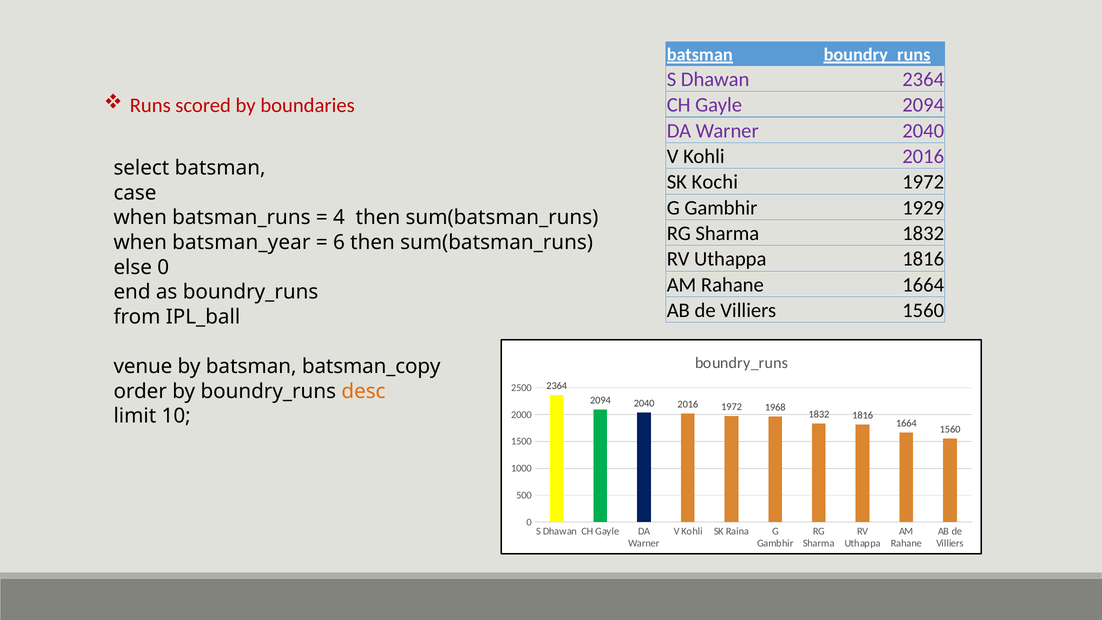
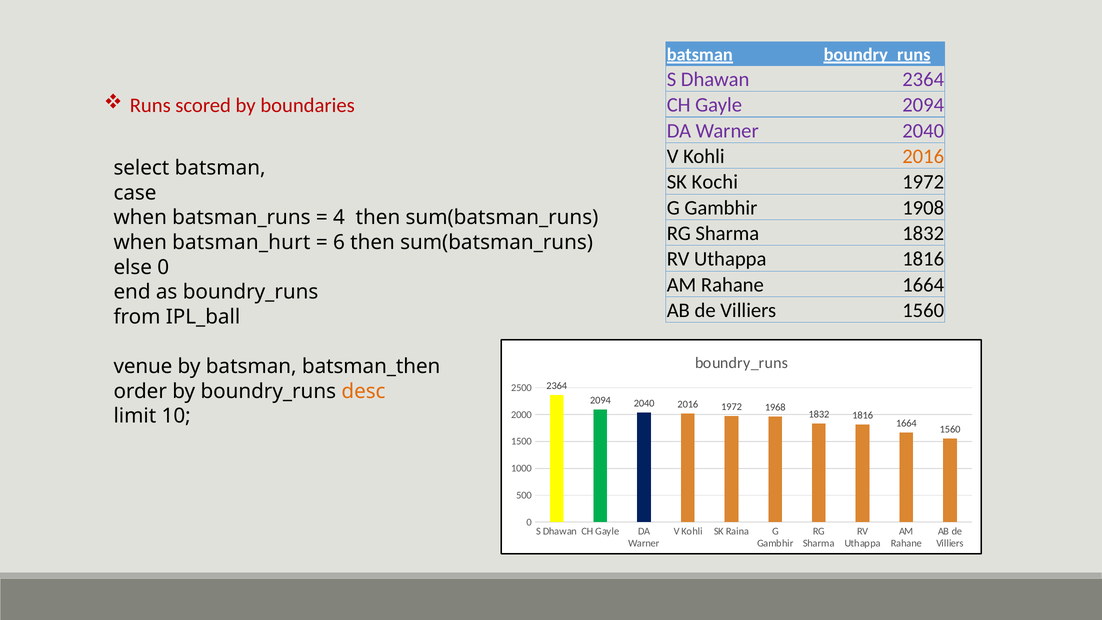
2016 colour: purple -> orange (923, 156)
1929: 1929 -> 1908 (923, 208)
batsman_year: batsman_year -> batsman_hurt (241, 242)
batsman_copy: batsman_copy -> batsman_then (371, 366)
